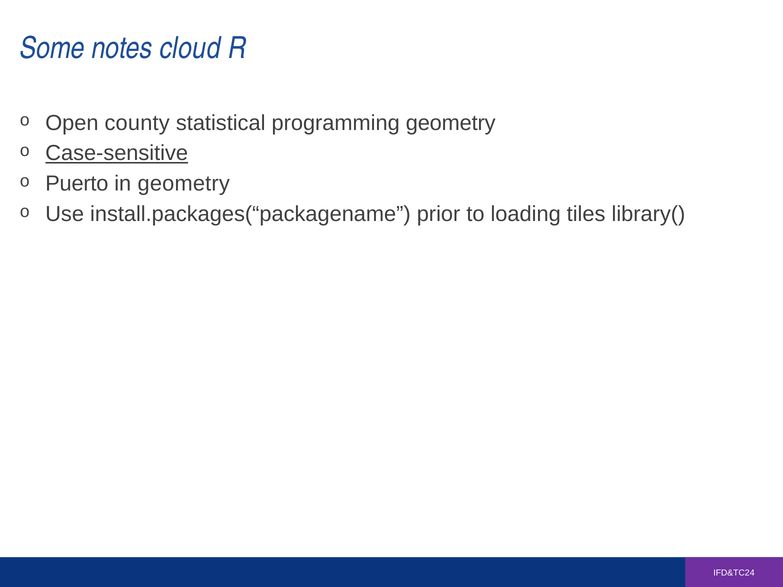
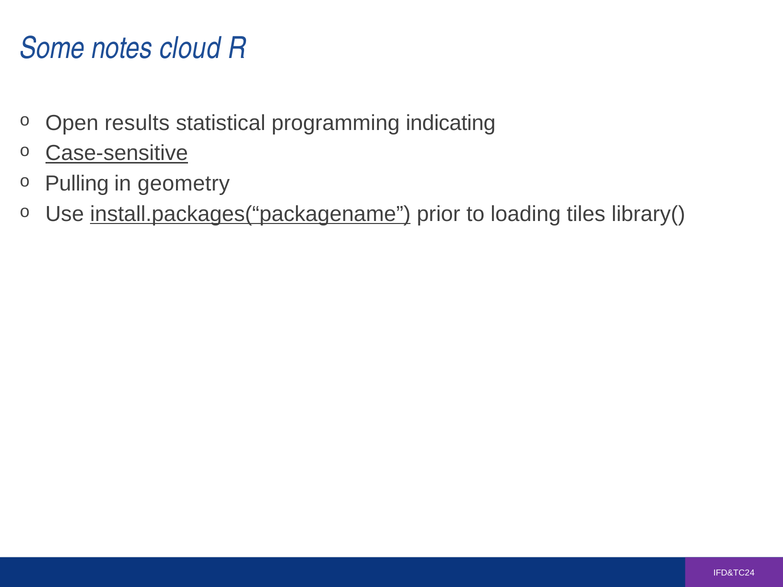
county: county -> results (137, 123)
programming geometry: geometry -> indicating (451, 123)
Puerto: Puerto -> Pulling (77, 184)
install.packages(“packagename underline: none -> present (250, 214)
